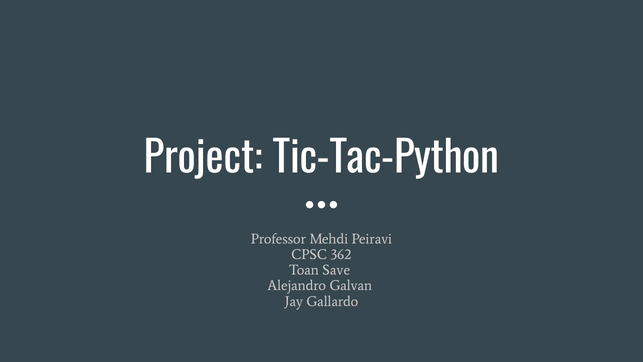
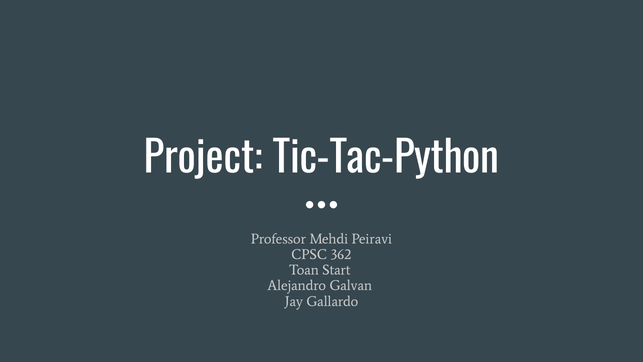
Save: Save -> Start (336, 270)
